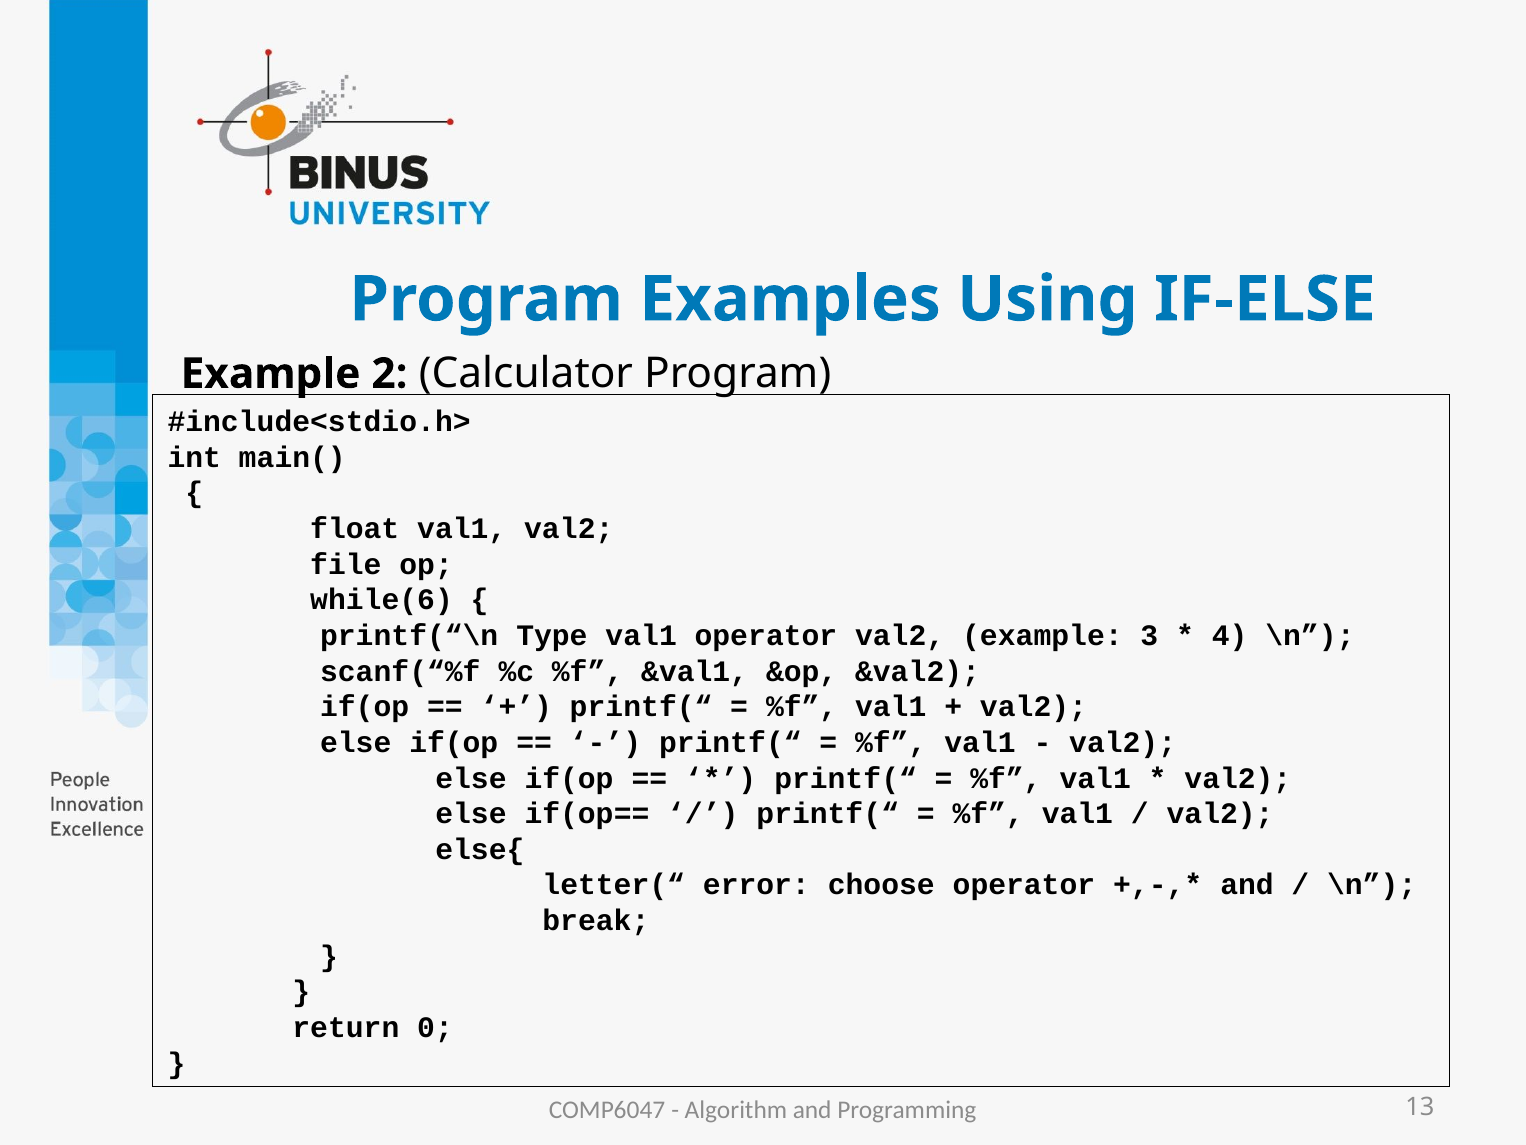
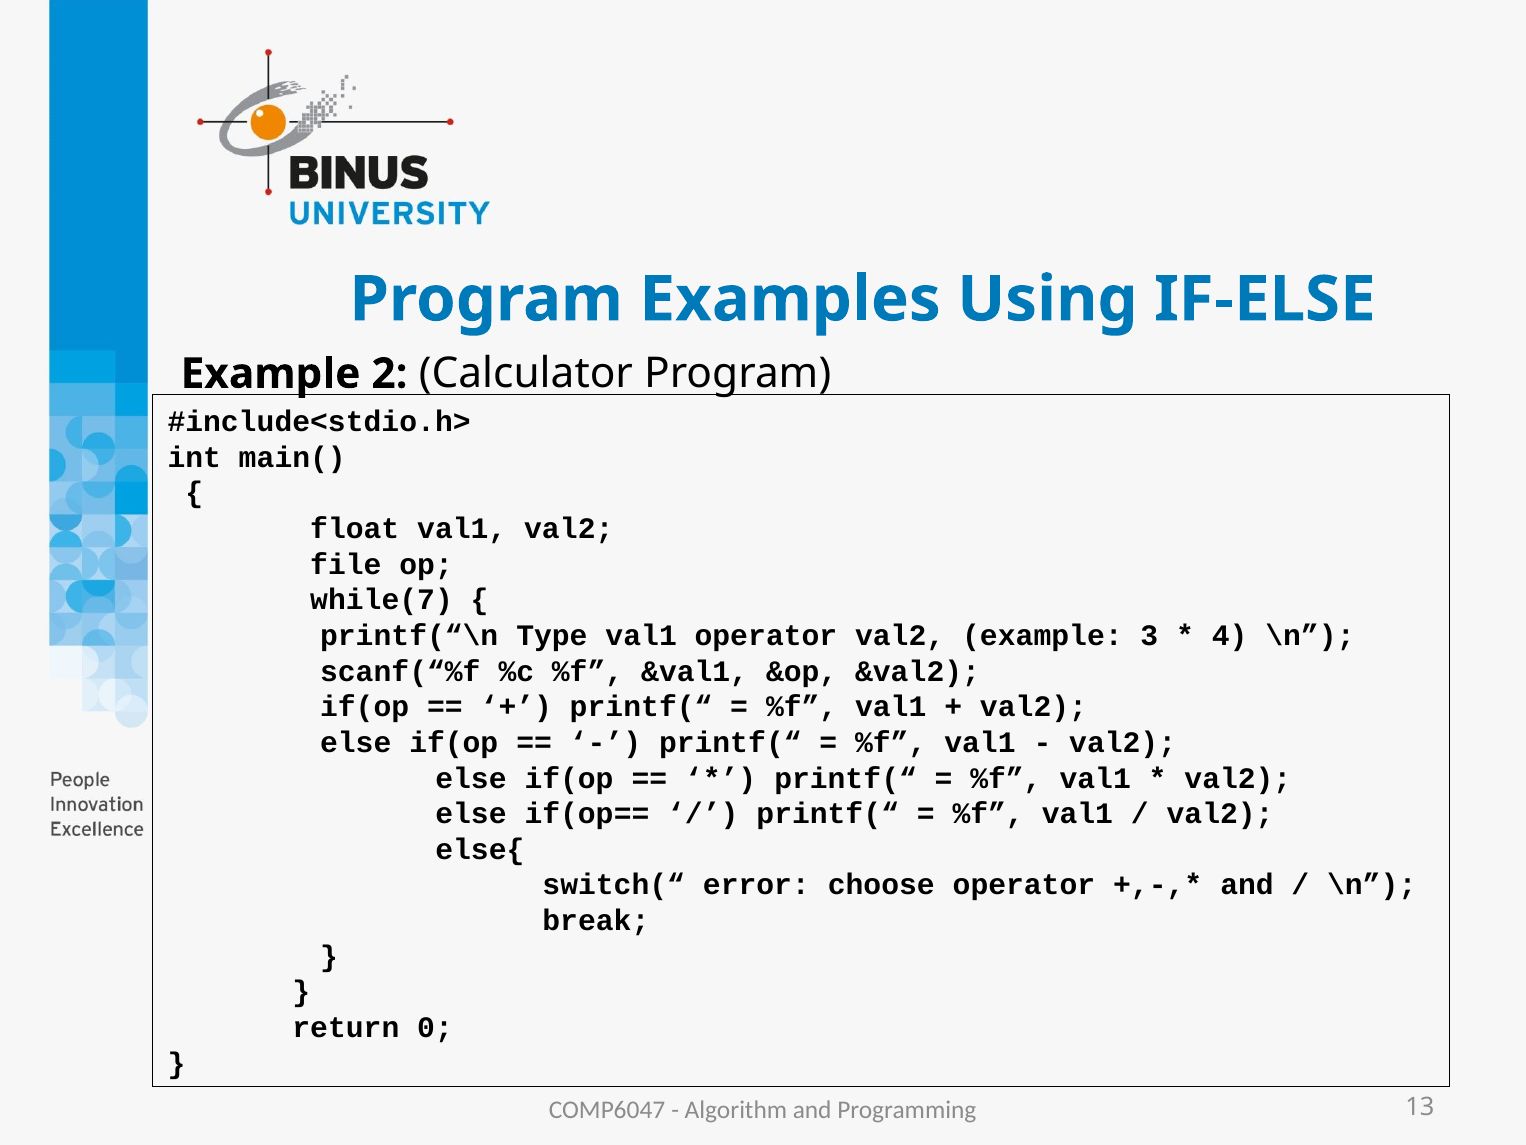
while(6: while(6 -> while(7 (382, 600)
letter(“: letter(“ -> switch(“ (614, 885)
